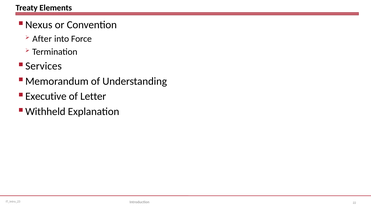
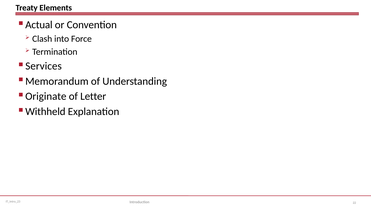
Nexus: Nexus -> Actual (39, 25)
After: After -> Clash (42, 39)
Executive: Executive -> Originate (46, 96)
